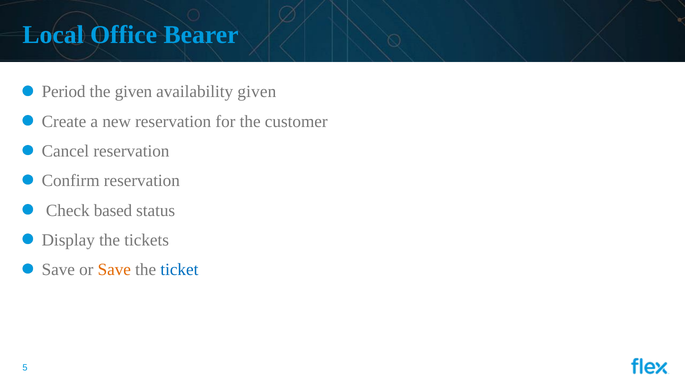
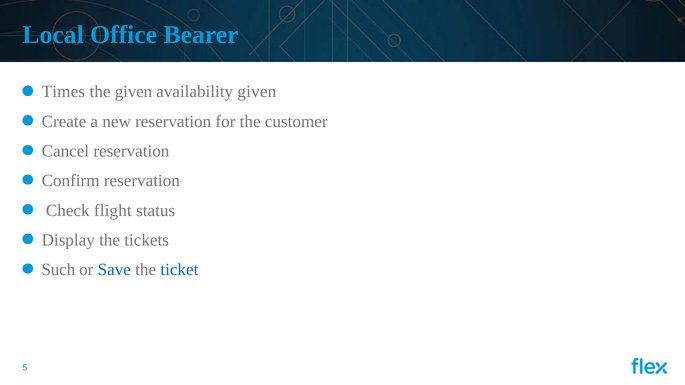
Period: Period -> Times (63, 92)
based: based -> flight (113, 211)
Save: Save -> Such (58, 270)
Save colour: orange -> blue (114, 270)
